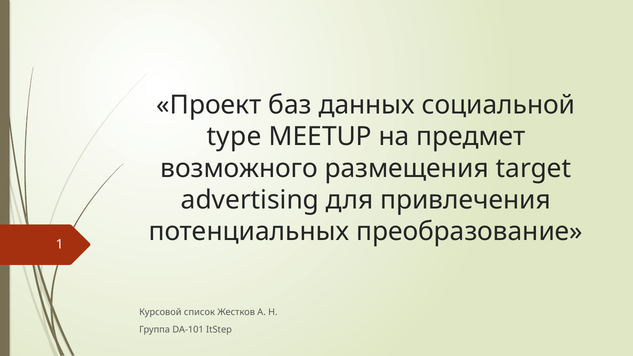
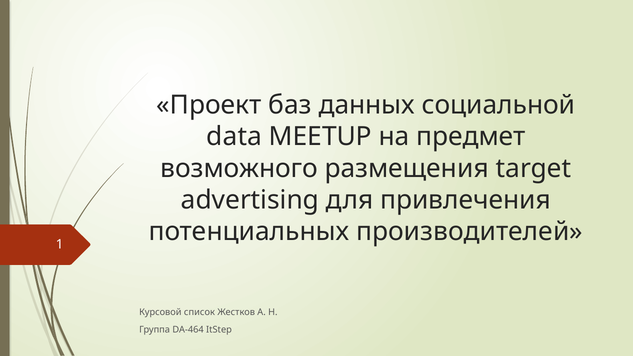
type: type -> data (234, 137)
преобразование: преобразование -> производителей (469, 232)
DA-101: DA-101 -> DA-464 (188, 330)
